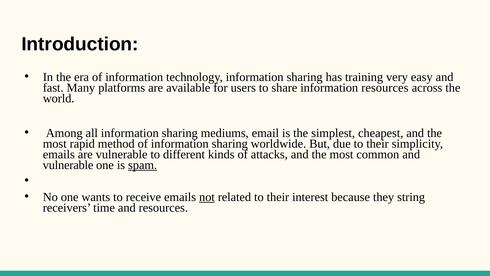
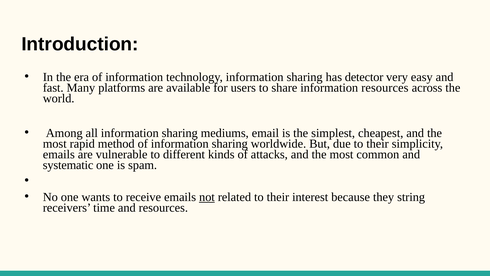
training: training -> detector (364, 77)
vulnerable: vulnerable -> systematic (68, 165)
spam underline: present -> none (143, 165)
